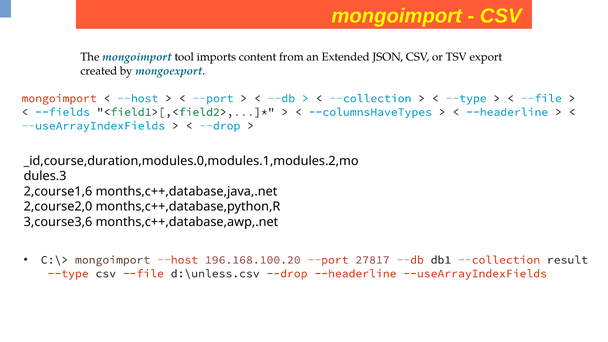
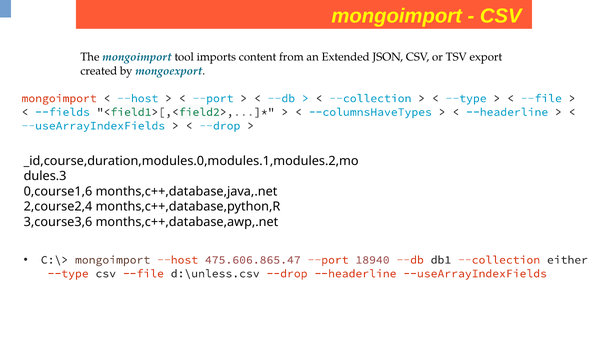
2,course1,6: 2,course1,6 -> 0,course1,6 (58, 191)
2,course2,0: 2,course2,0 -> 2,course2,4 (58, 207)
196.168.100.20: 196.168.100.20 -> 475.606.865.47 (253, 260)
27817: 27817 -> 18940 (373, 260)
result: result -> either (567, 260)
